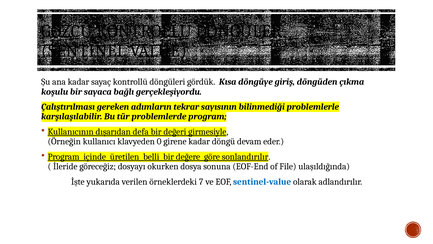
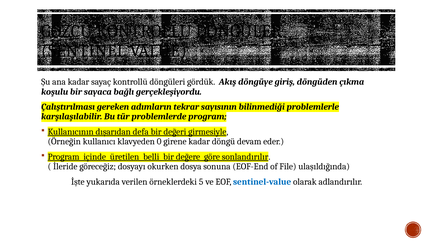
Kısa: Kısa -> Akış (228, 82)
7: 7 -> 5 (201, 181)
